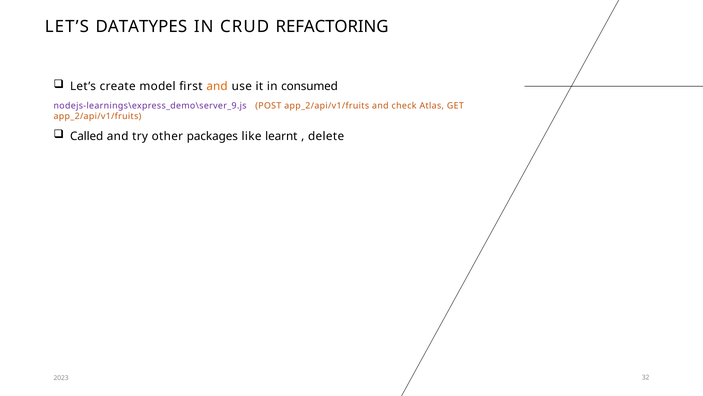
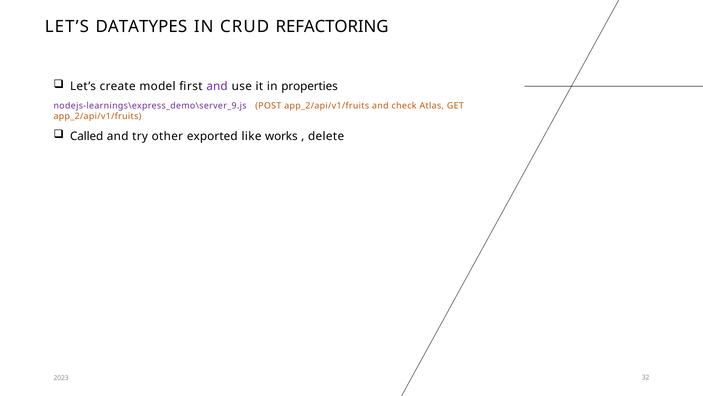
and colour: orange -> purple (217, 86)
consumed: consumed -> properties (310, 86)
packages: packages -> exported (212, 136)
learnt: learnt -> works (281, 136)
